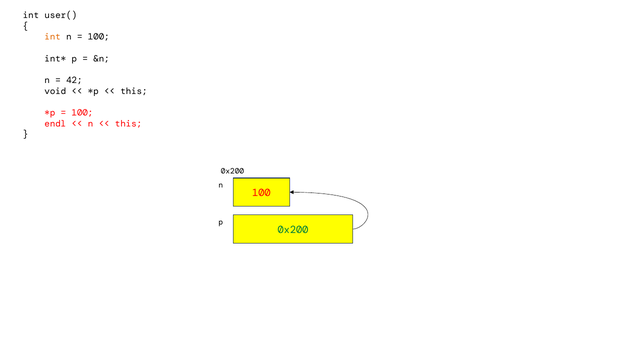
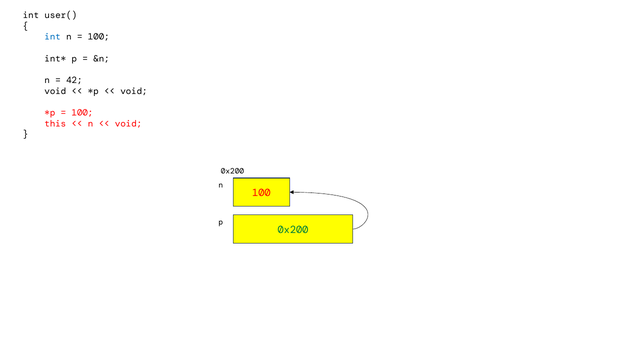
int colour: orange -> blue (53, 37)
this: this -> void (134, 91)
endl: endl -> this (55, 124)
this: this -> void (129, 124)
